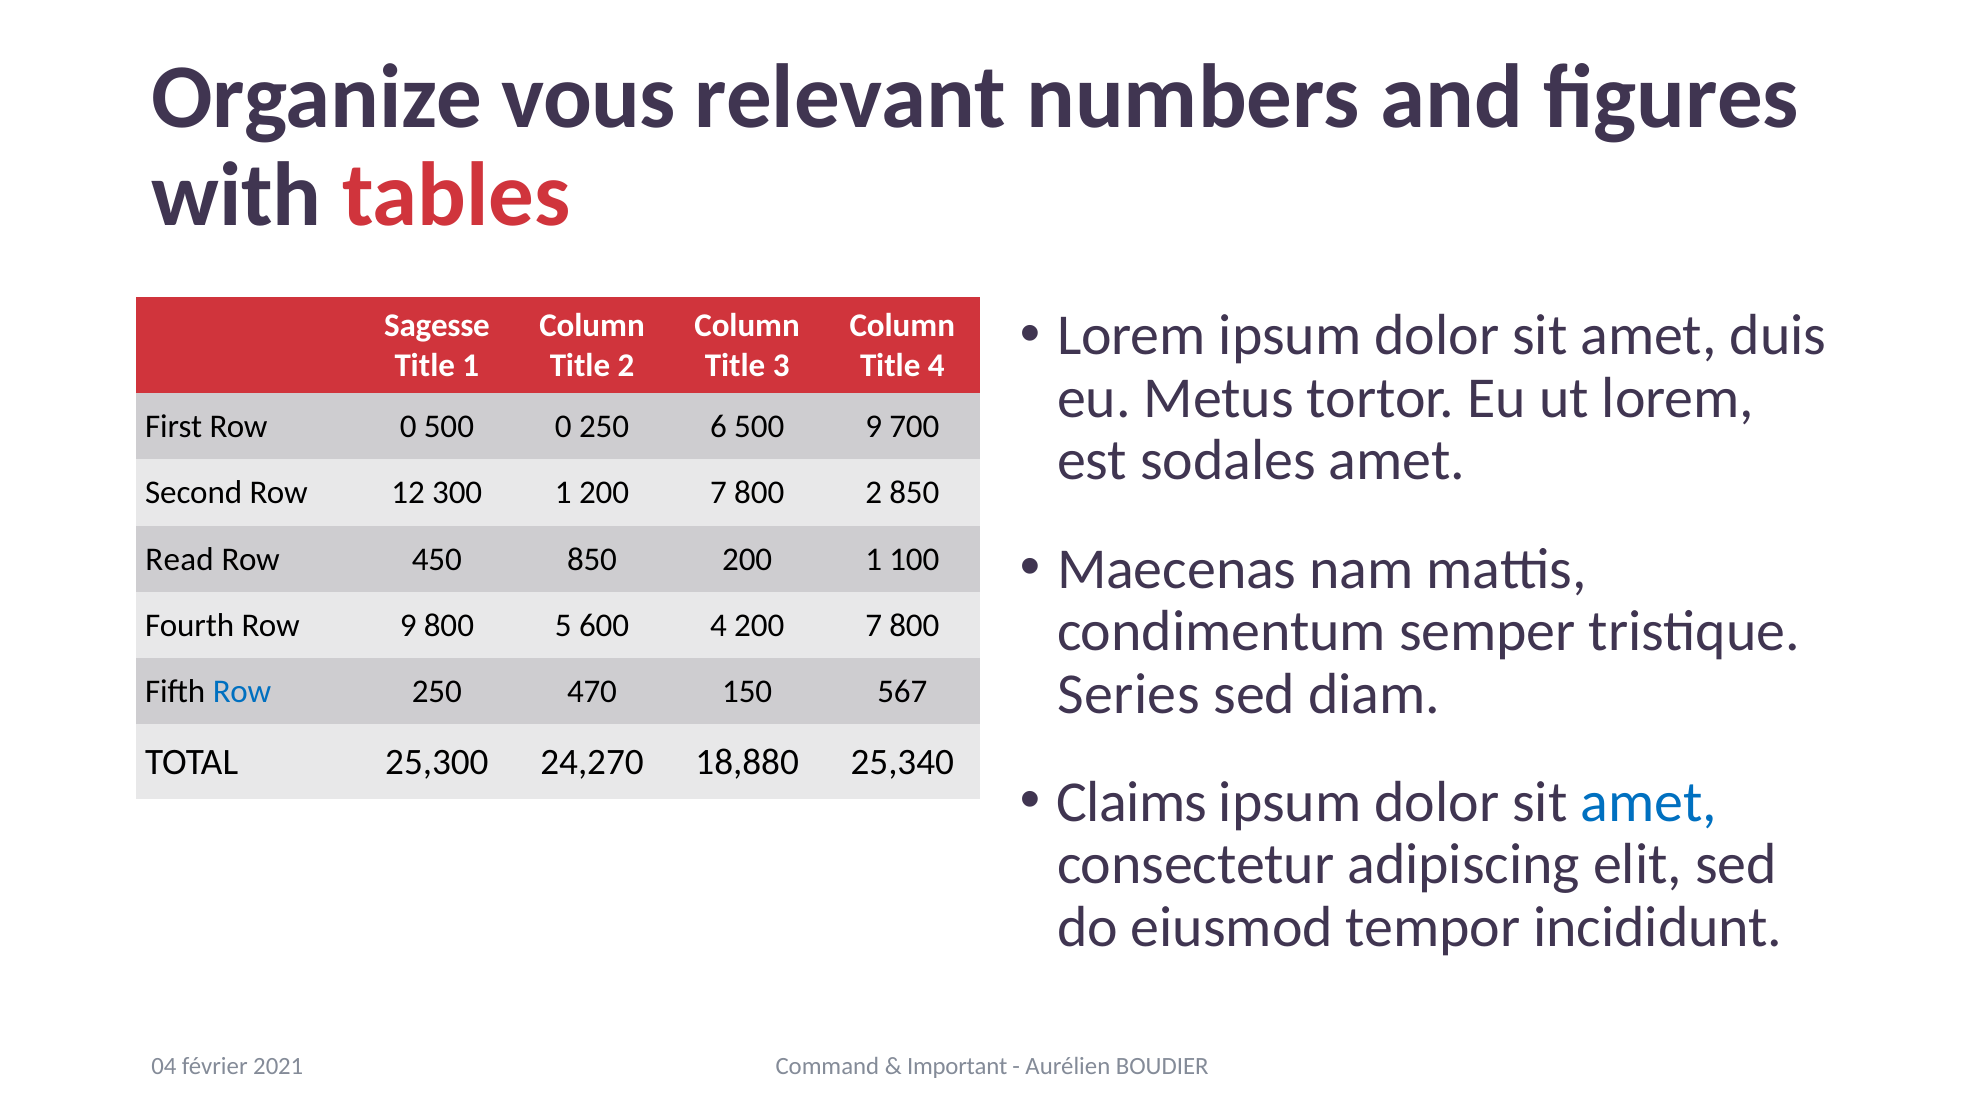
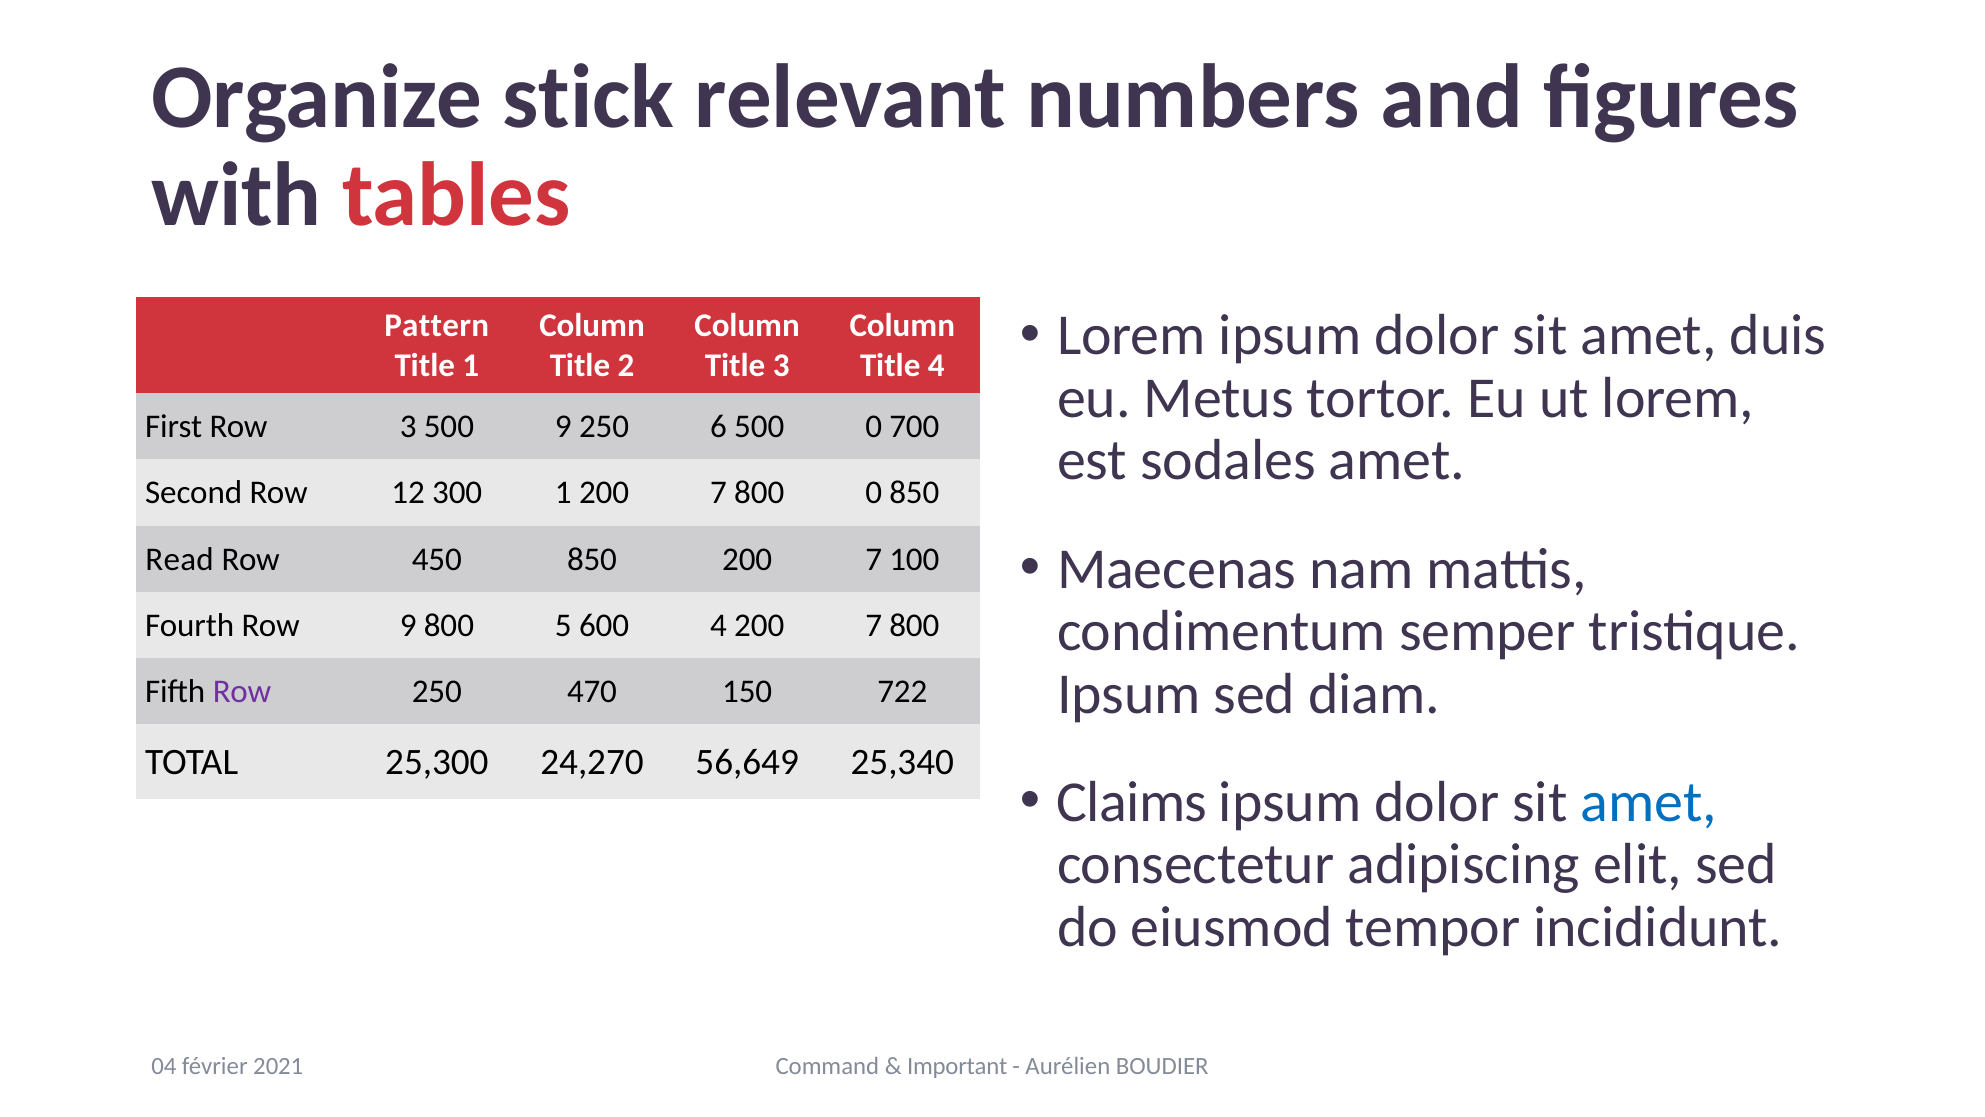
vous: vous -> stick (588, 97)
Sagesse: Sagesse -> Pattern (437, 325)
Row 0: 0 -> 3 (408, 427)
500 0: 0 -> 9 (563, 427)
500 9: 9 -> 0 (874, 427)
800 2: 2 -> 0 (874, 493)
850 200 1: 1 -> 7 (874, 559)
Series: Series -> Ipsum (1129, 694)
Row colour: blue -> purple (242, 691)
567: 567 -> 722 (902, 691)
18,880: 18,880 -> 56,649 (747, 762)
